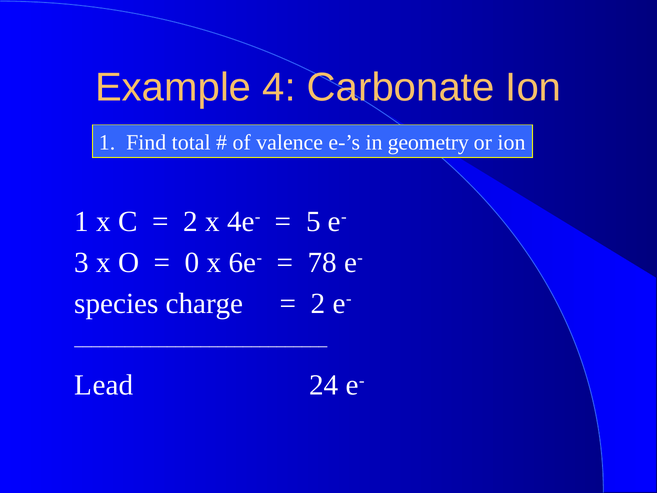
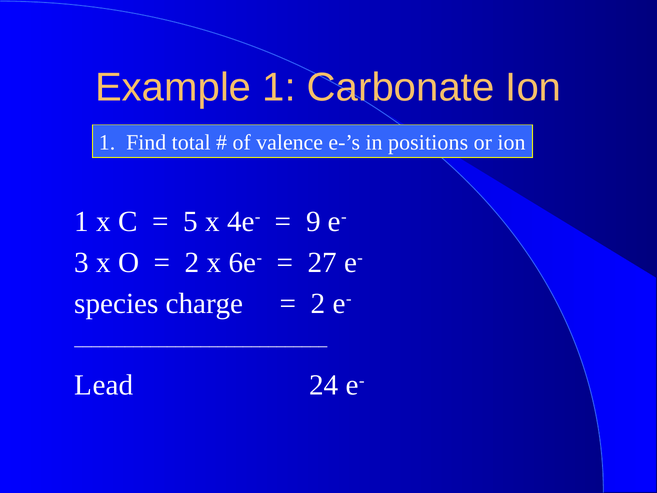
Example 4: 4 -> 1 (279, 88)
geometry: geometry -> positions (428, 143)
2: 2 -> 5 (191, 221)
5: 5 -> 9 (313, 221)
0: 0 -> 2 (192, 262)
78: 78 -> 27 (322, 262)
